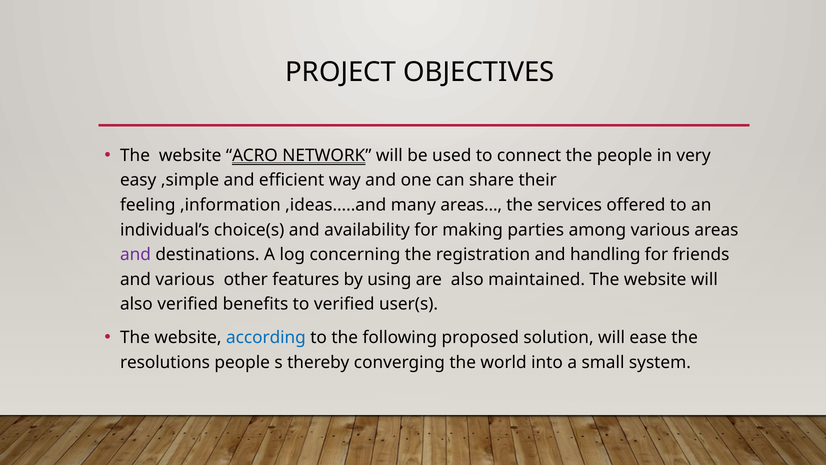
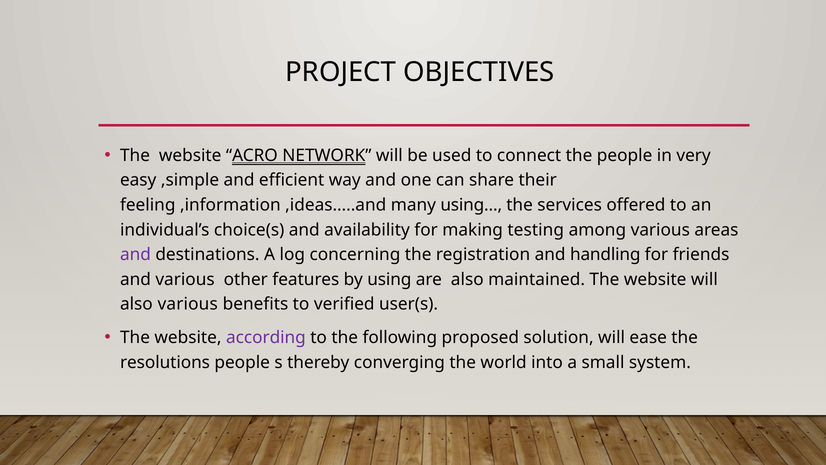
areas…: areas… -> using… (471, 205)
parties: parties -> testing (536, 230)
also verified: verified -> various (188, 304)
according colour: blue -> purple (266, 337)
